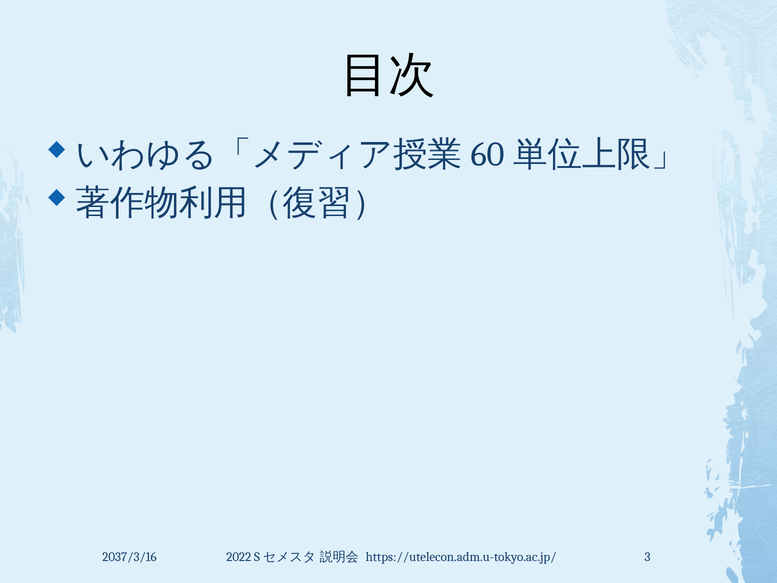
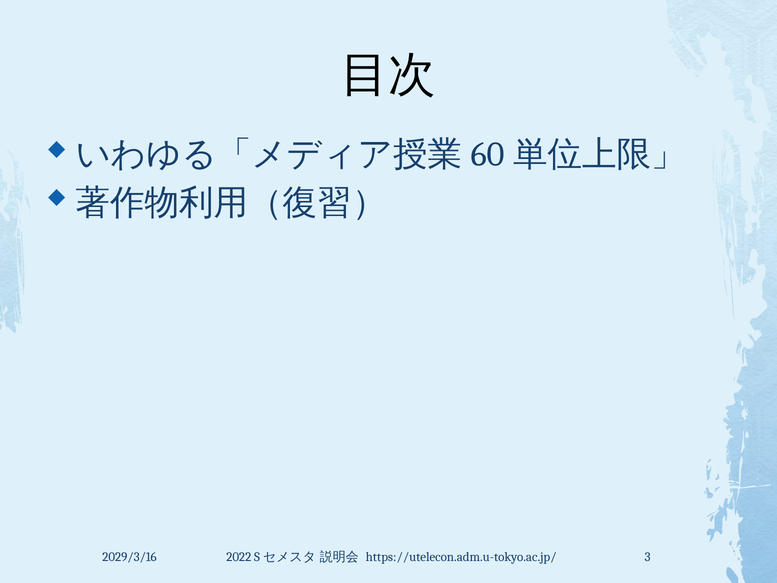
2037/3/16: 2037/3/16 -> 2029/3/16 (129, 557)
